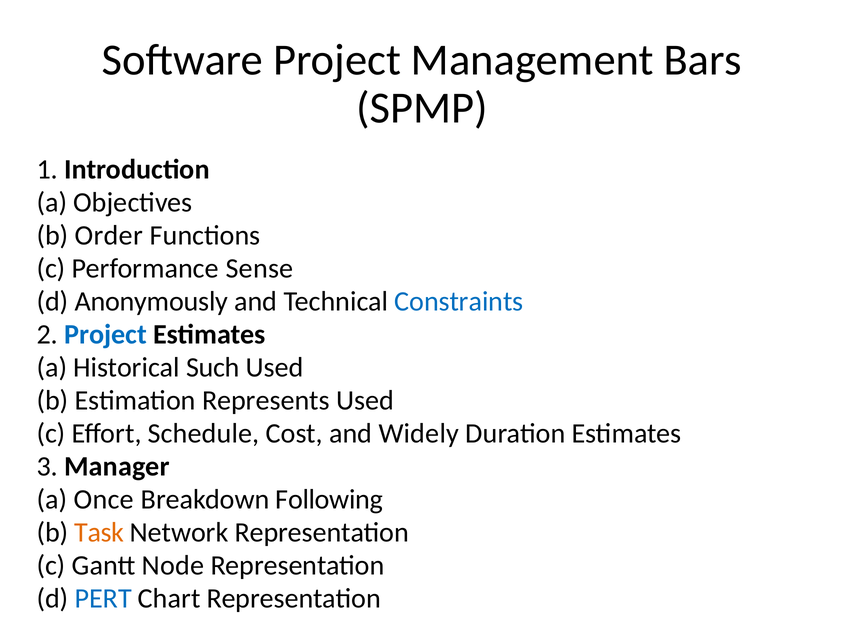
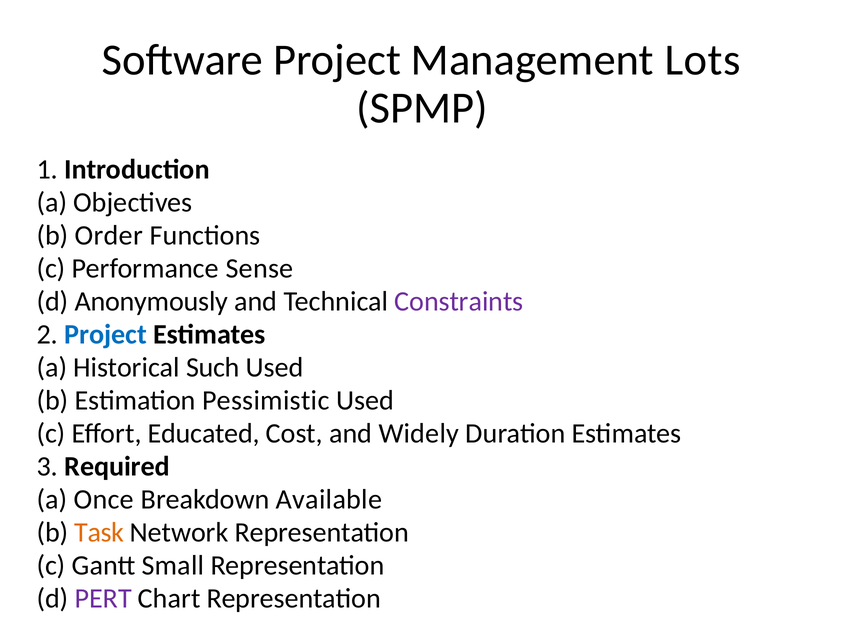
Bars: Bars -> Lots (703, 60)
Constraints colour: blue -> purple (459, 302)
Represents: Represents -> Pessimistic (266, 401)
Schedule: Schedule -> Educated (204, 434)
Manager: Manager -> Required (117, 467)
Following: Following -> Available (329, 500)
Node: Node -> Small (173, 566)
PERT colour: blue -> purple (103, 599)
